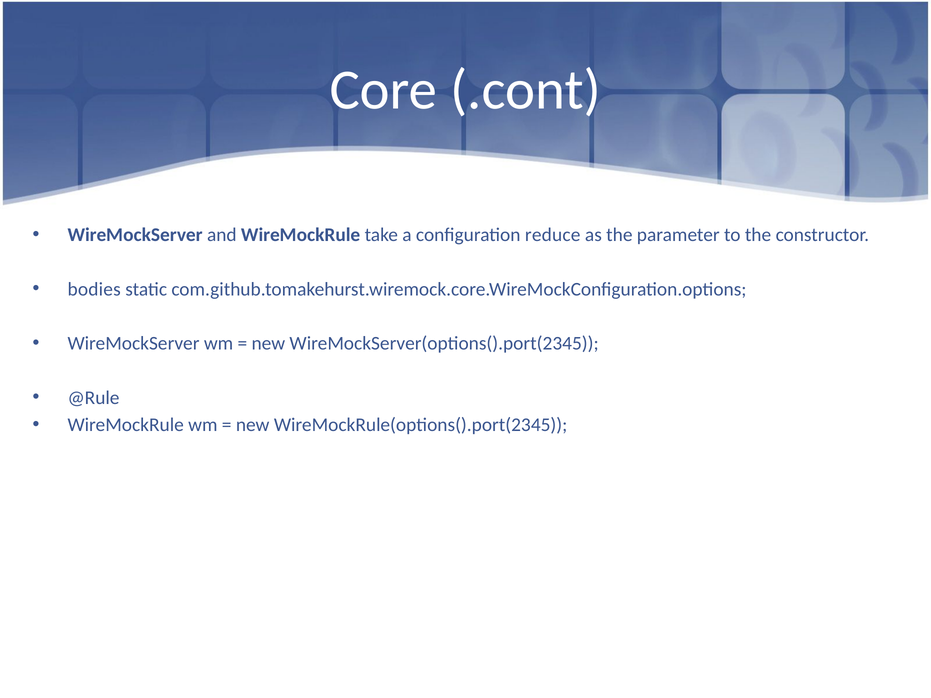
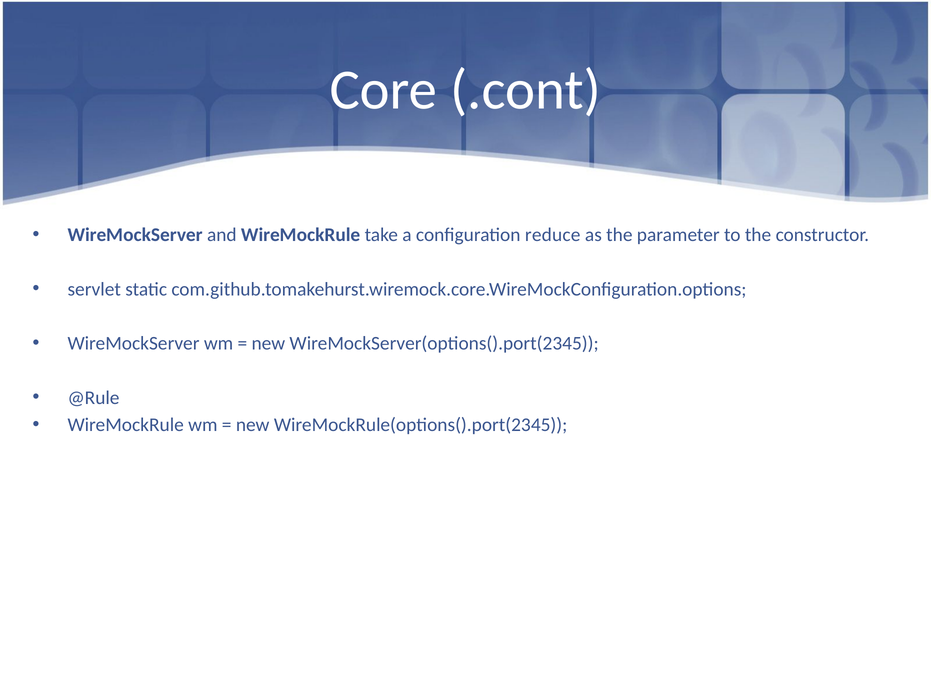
bodies: bodies -> servlet (94, 289)
